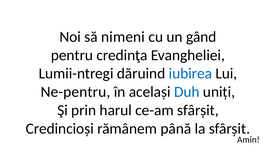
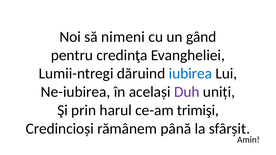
Ne-pentru: Ne-pentru -> Ne-iubirea (76, 92)
Duh colour: blue -> purple (187, 92)
ce-am sfârșit: sfârșit -> trimişi (198, 110)
